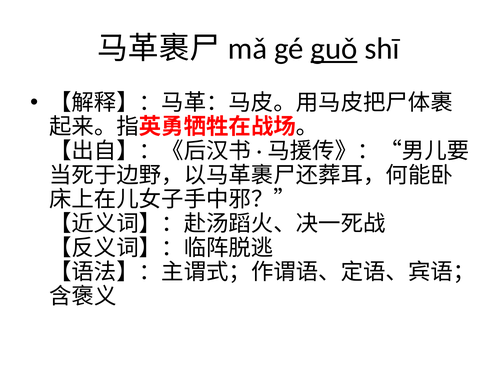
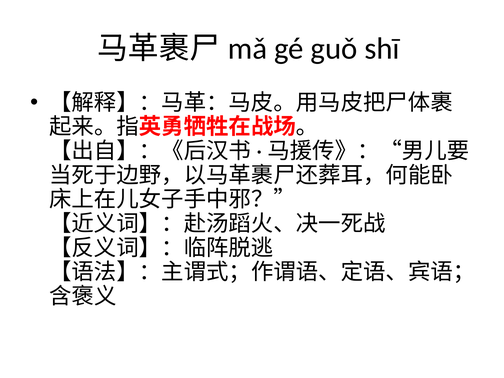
guǒ underline: present -> none (334, 49)
